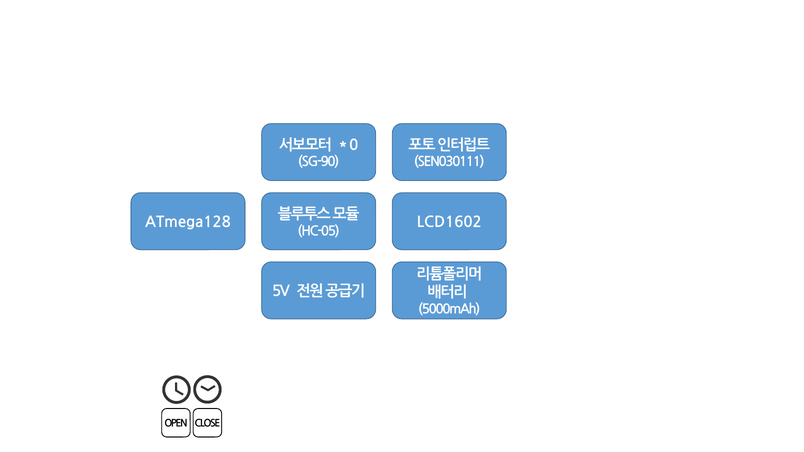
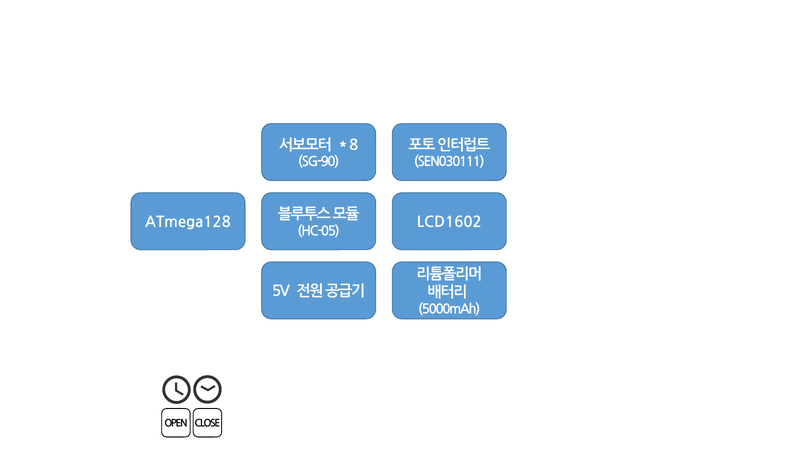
0: 0 -> 8 (354, 145)
